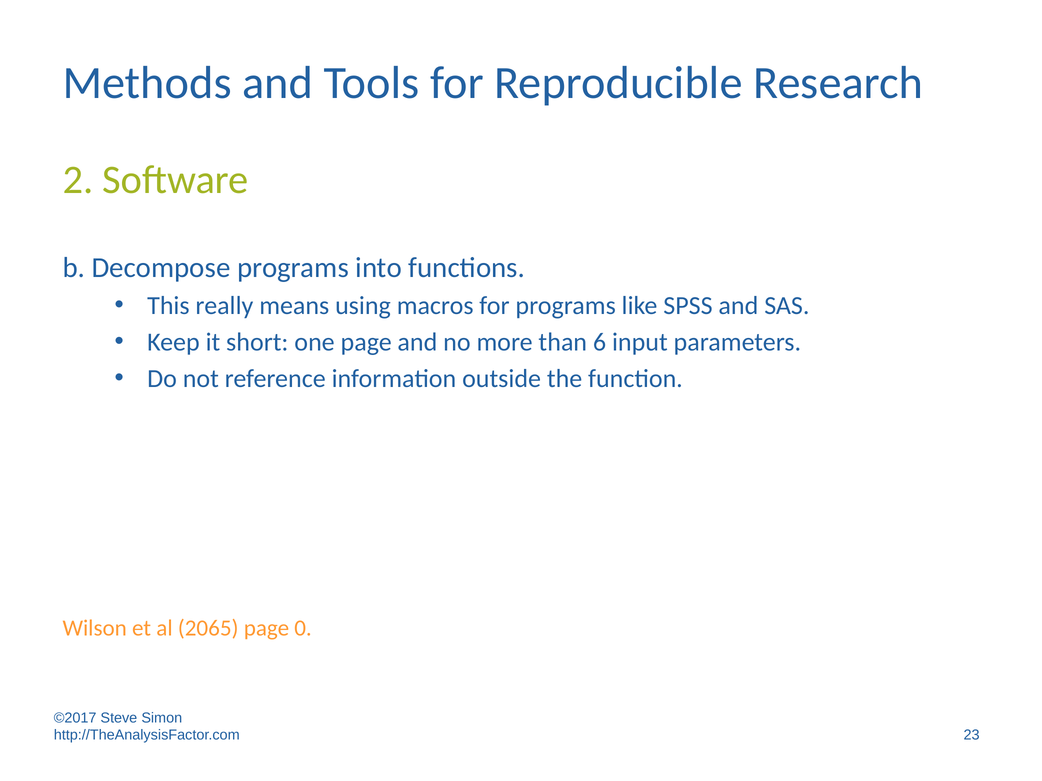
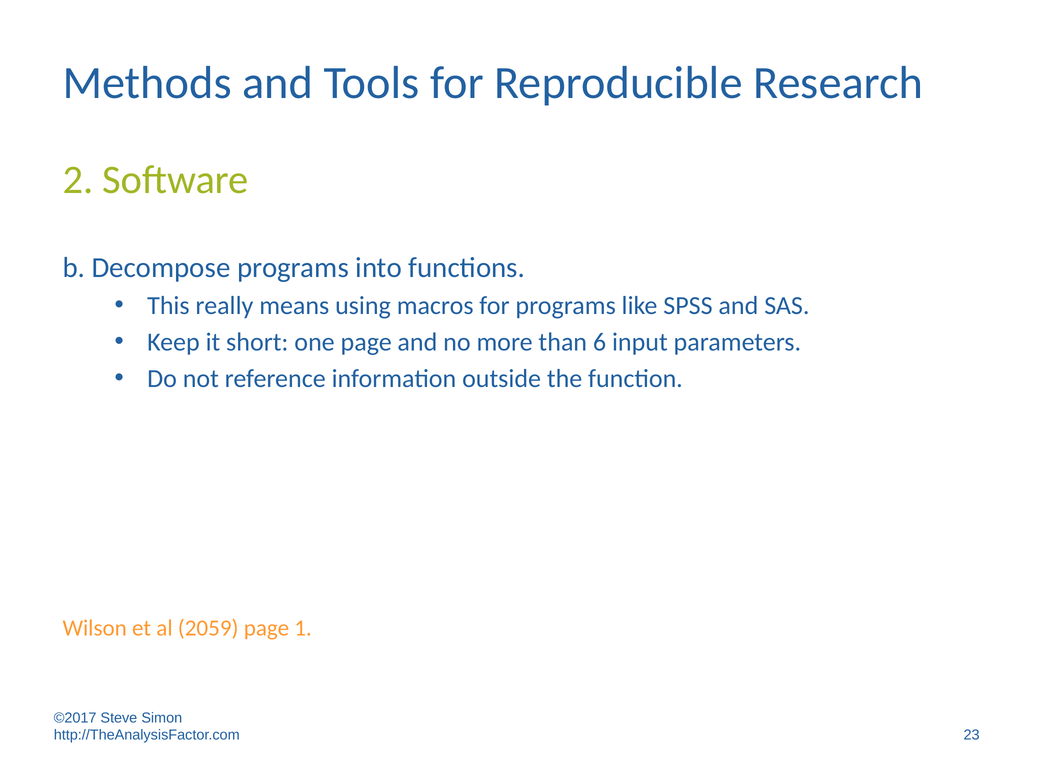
2065: 2065 -> 2059 (208, 629)
0: 0 -> 1 (303, 629)
